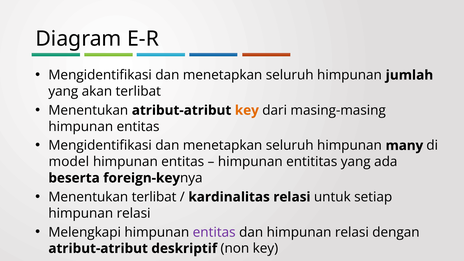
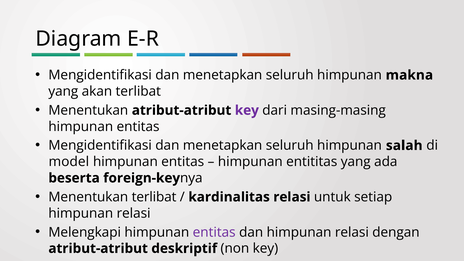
jumlah: jumlah -> makna (409, 75)
key colour: orange -> purple (247, 110)
many: many -> salah (404, 146)
